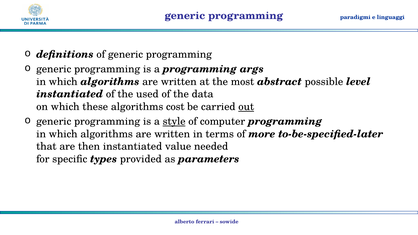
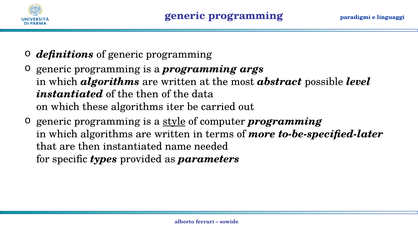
the used: used -> then (147, 94)
cost: cost -> iter (175, 107)
out underline: present -> none (246, 107)
value: value -> name (178, 147)
